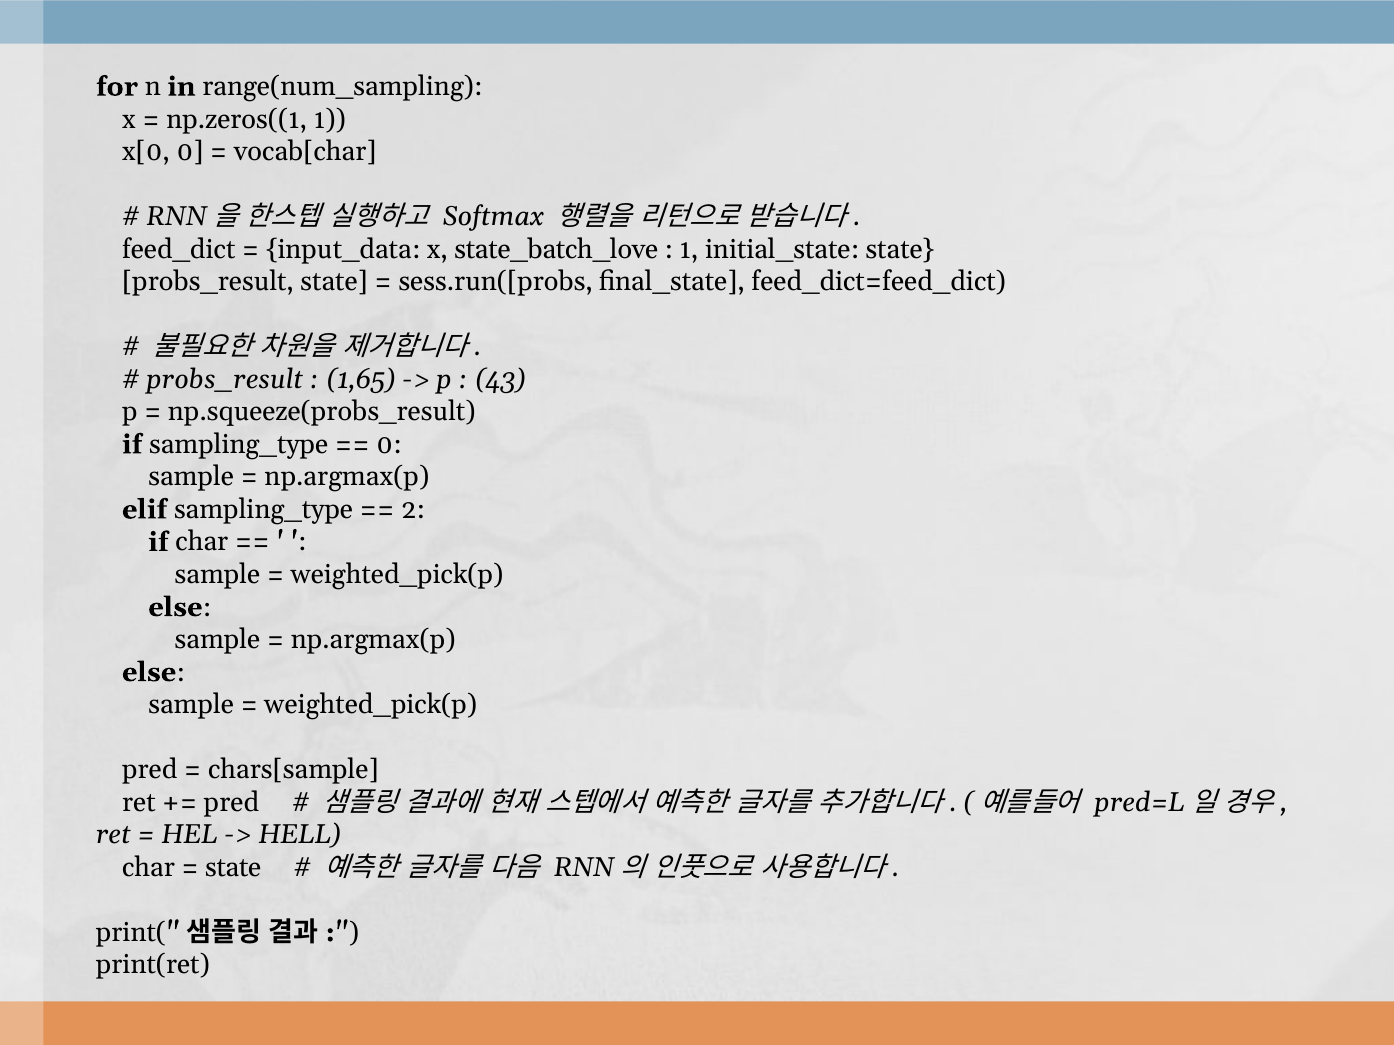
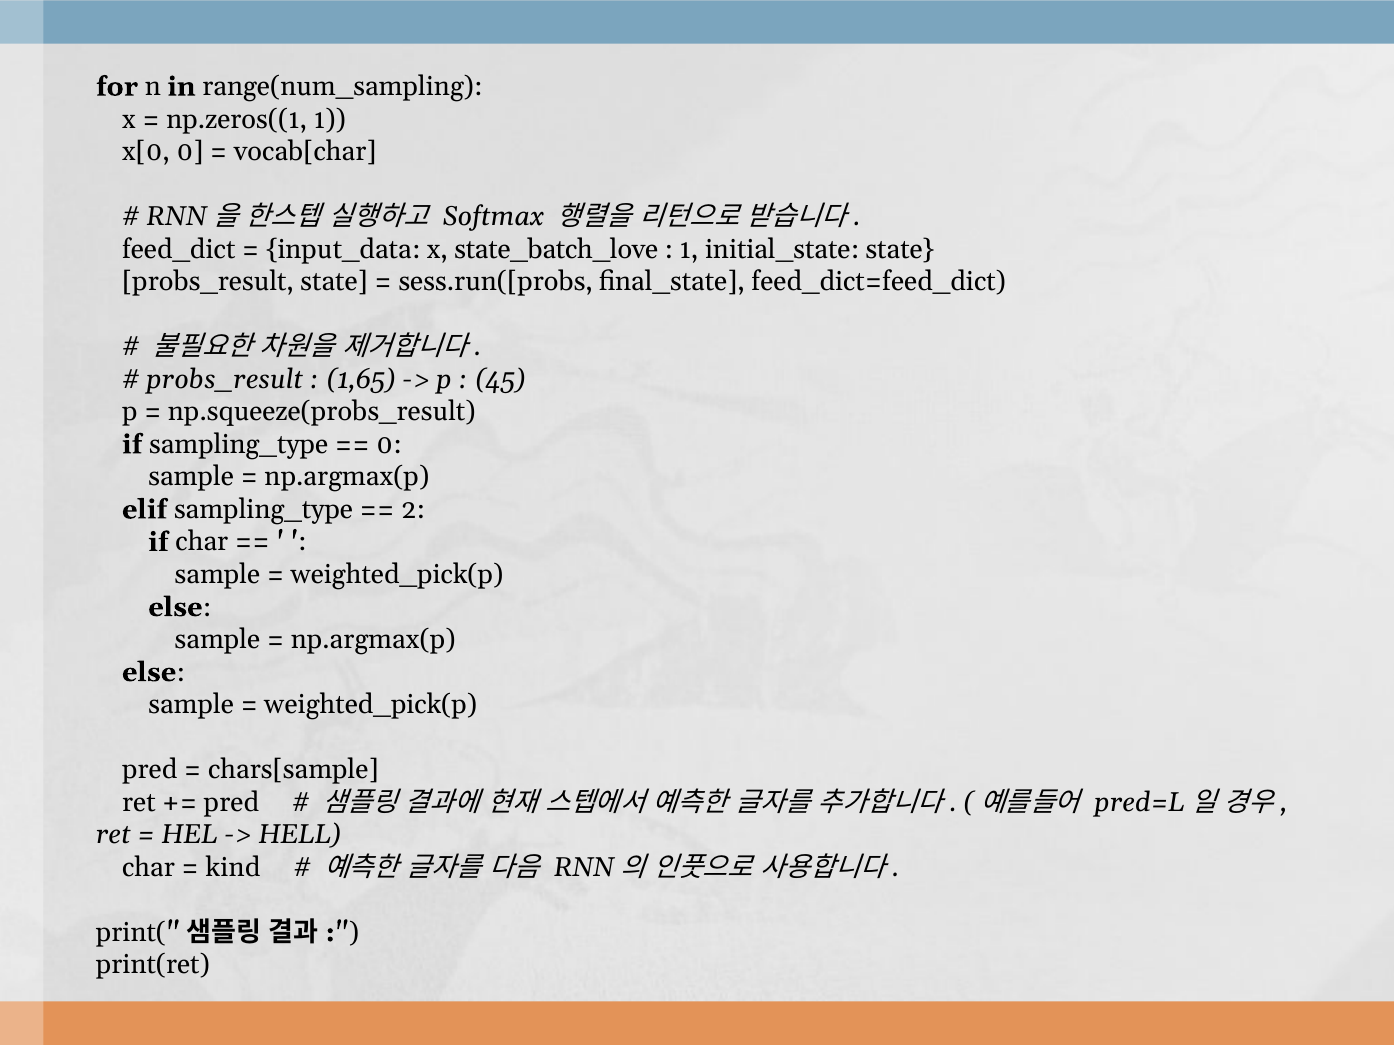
43: 43 -> 45 (501, 380)
state: state -> kind (233, 868)
